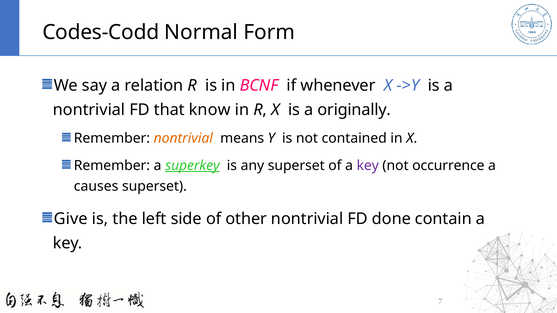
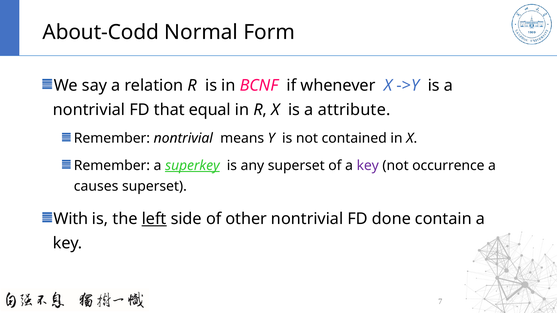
Codes-Codd: Codes-Codd -> About-Codd (101, 32)
know: know -> equal (210, 110)
originally: originally -> attribute (354, 110)
nontrivial colour: orange -> black (183, 138)
Give: Give -> With (71, 219)
left underline: none -> present (154, 219)
